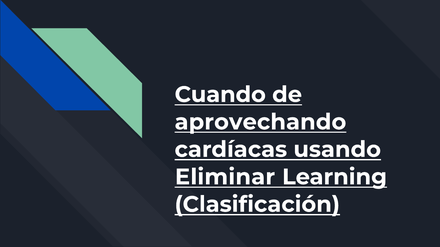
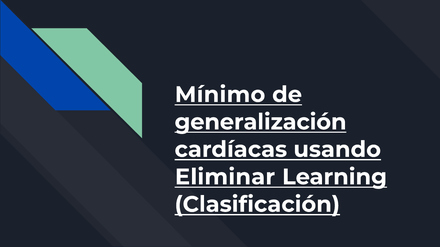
Cuando: Cuando -> Mínimo (220, 95)
aprovechando: aprovechando -> generalización (261, 122)
